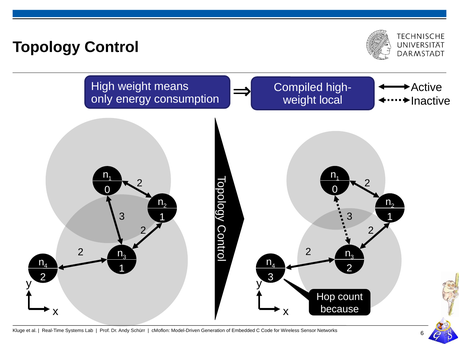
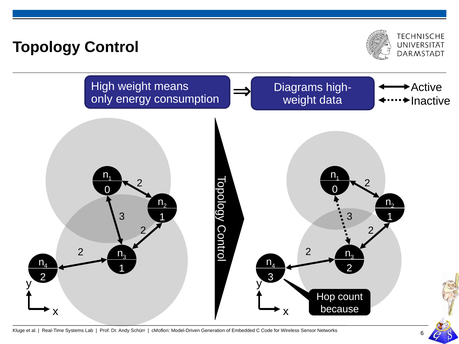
Compiled: Compiled -> Diagrams (298, 87)
local: local -> data (331, 100)
